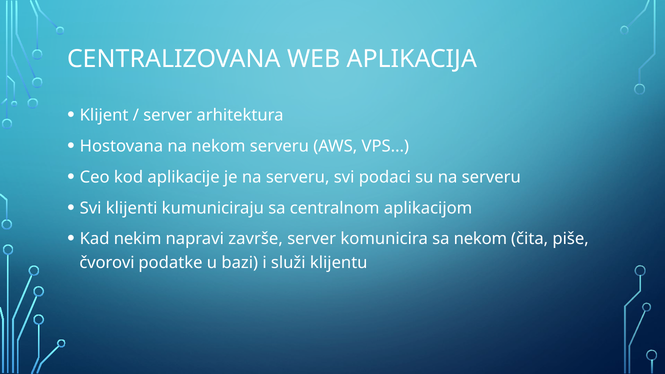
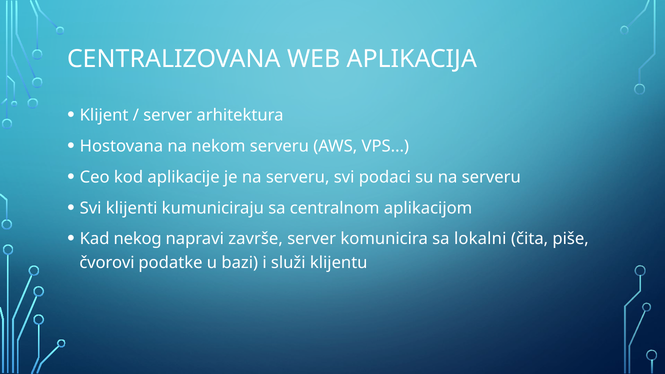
nekim: nekim -> nekog (138, 239)
sa nekom: nekom -> lokalni (480, 239)
